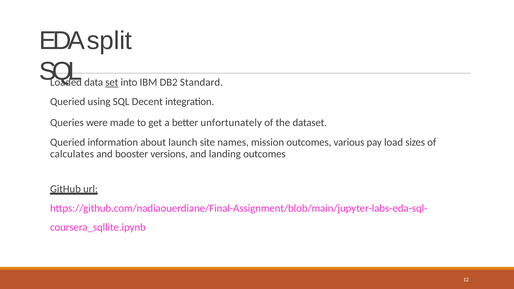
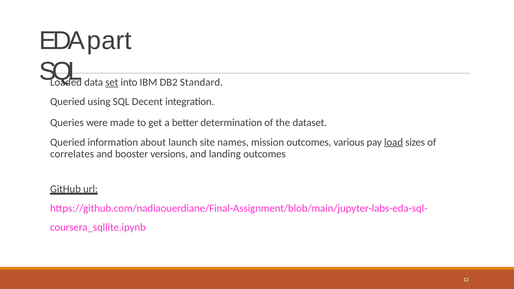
split: split -> part (109, 41)
unfortunately: unfortunately -> determination (231, 123)
load underline: none -> present (394, 142)
calculates: calculates -> correlates (72, 154)
